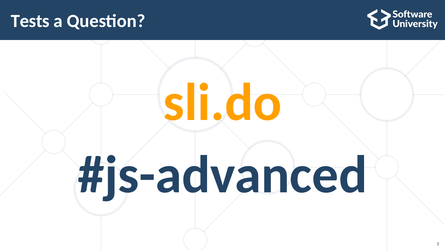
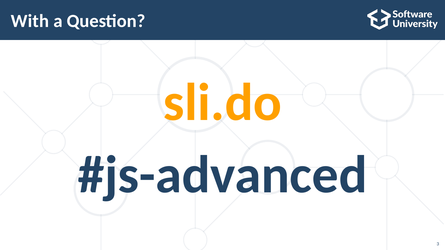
Tests: Tests -> With (30, 21)
